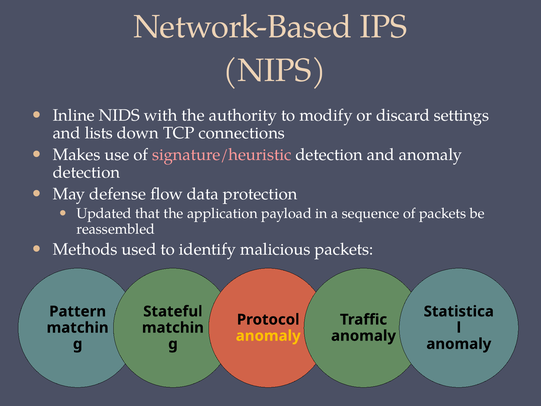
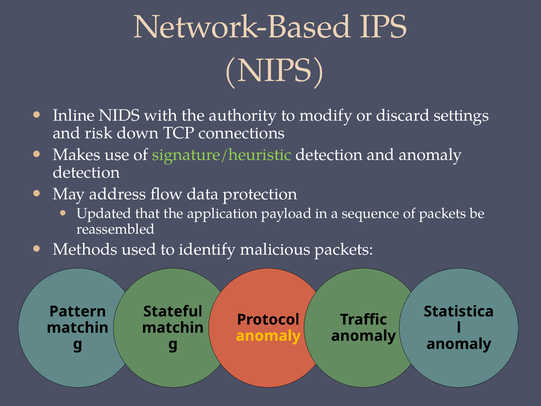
lists: lists -> risk (99, 133)
signature/heuristic colour: pink -> light green (222, 155)
defense: defense -> address (118, 194)
